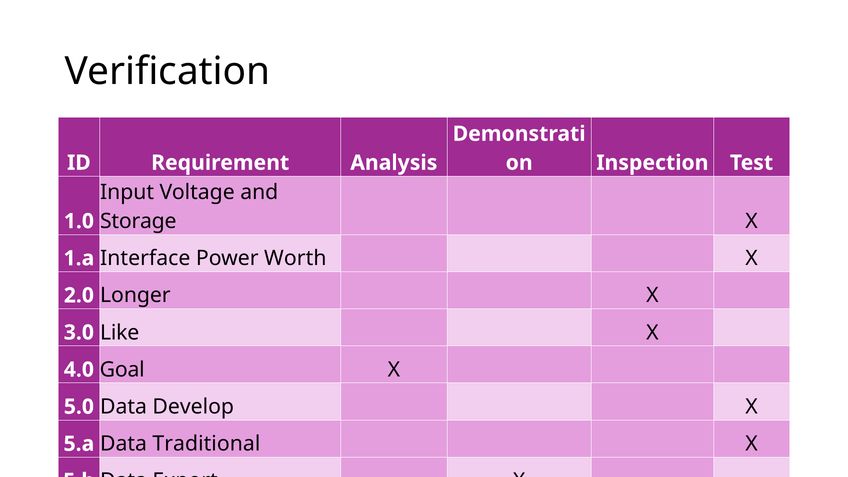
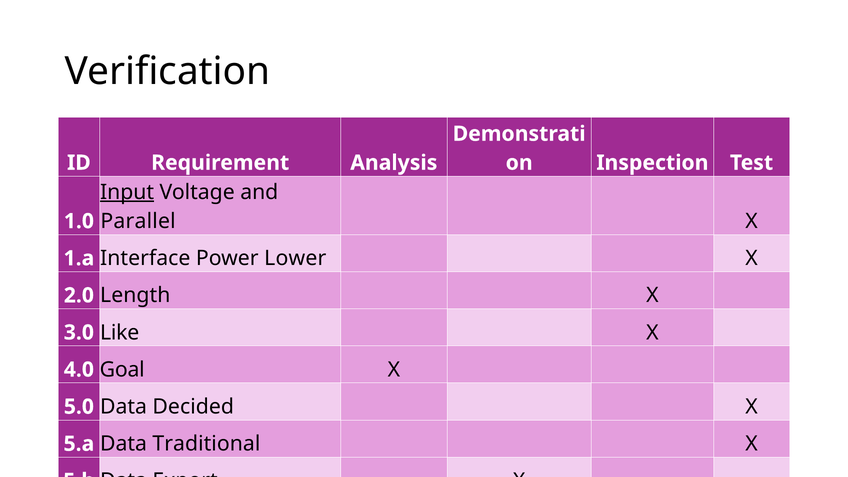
Input underline: none -> present (127, 192)
Storage: Storage -> Parallel (138, 221)
Worth: Worth -> Lower (295, 258)
Longer: Longer -> Length (135, 295)
Develop: Develop -> Decided (193, 407)
